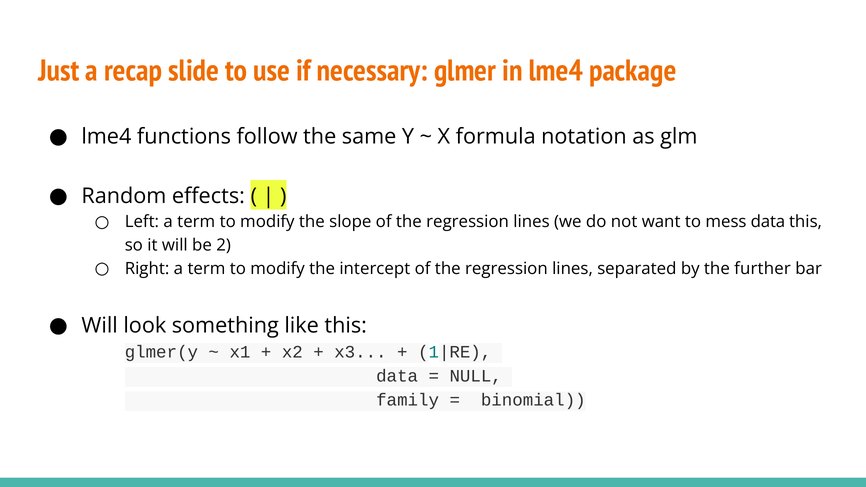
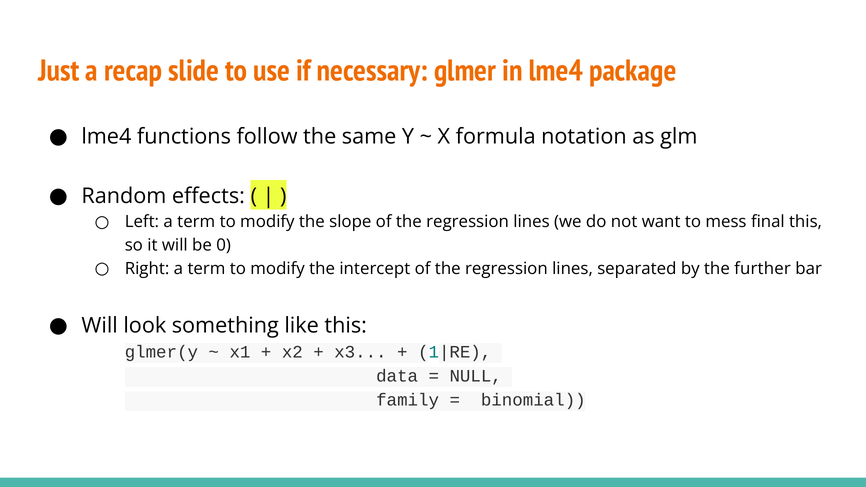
mess data: data -> final (768, 222)
2: 2 -> 0 (224, 245)
